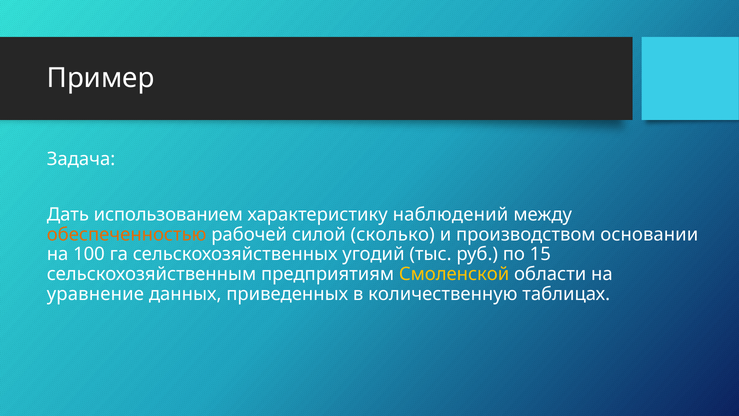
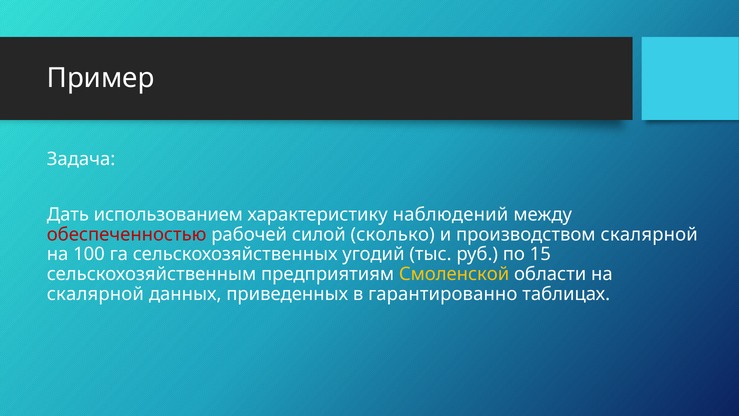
обеспеченностью colour: orange -> red (127, 234)
производством основании: основании -> скалярной (649, 234)
уравнение: уравнение -> скалярной (95, 294)
количественную: количественную -> гарантированно (443, 294)
